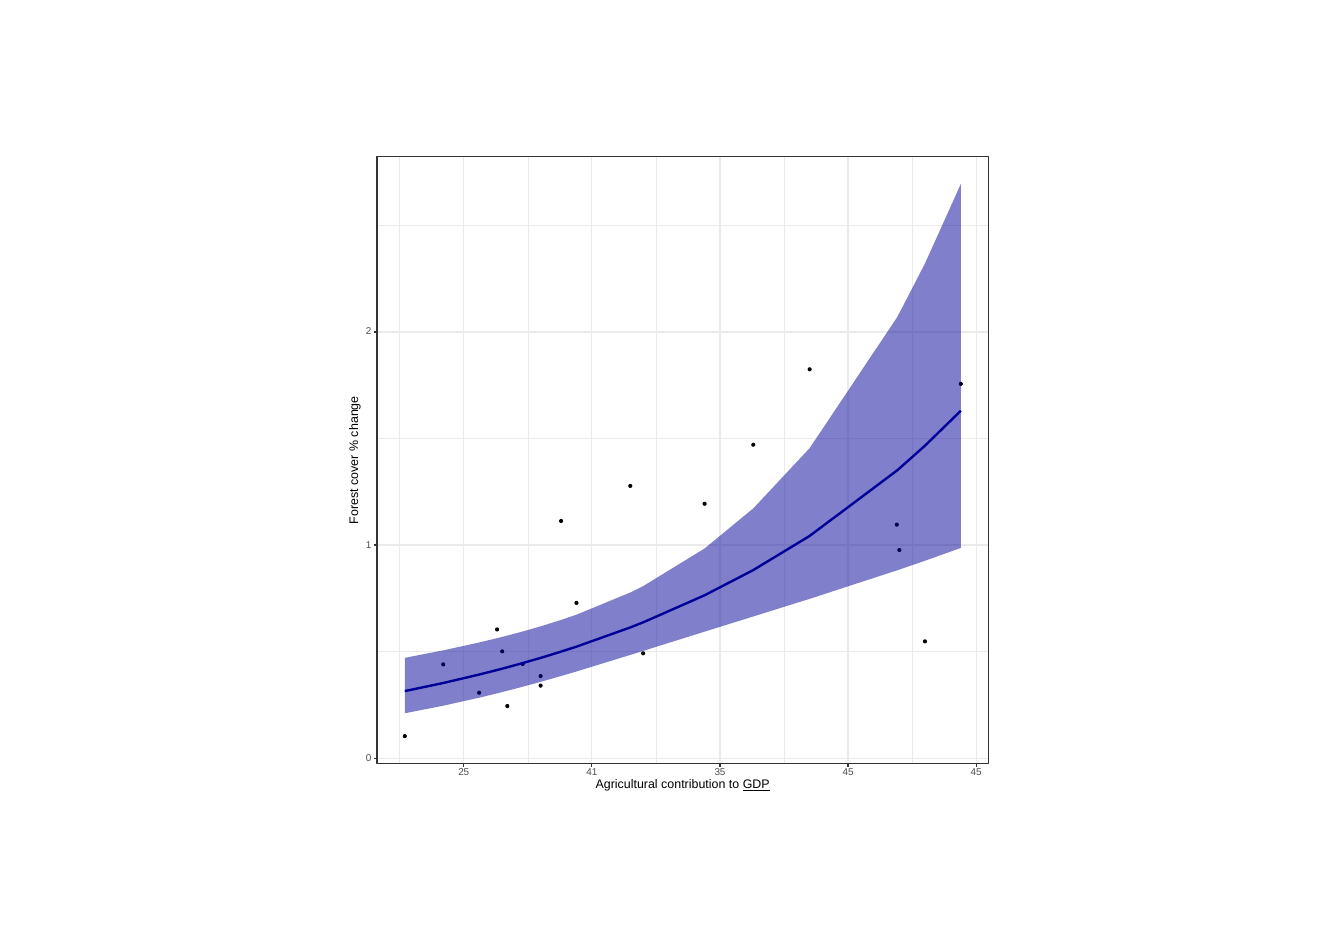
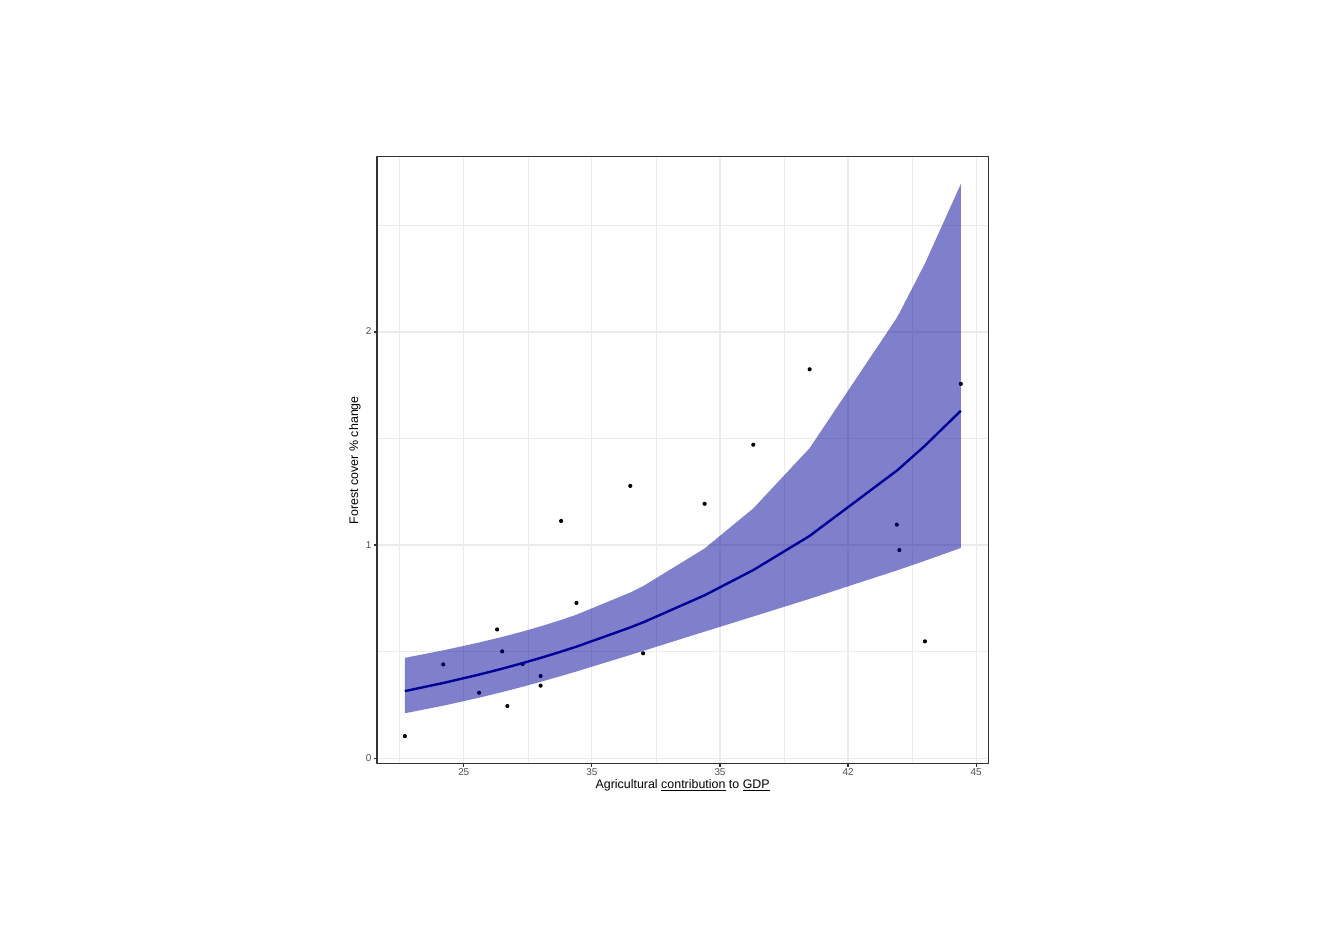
25 41: 41 -> 35 (592, 773)
35 45: 45 -> 42 (848, 773)
contribution underline: none -> present (693, 785)
